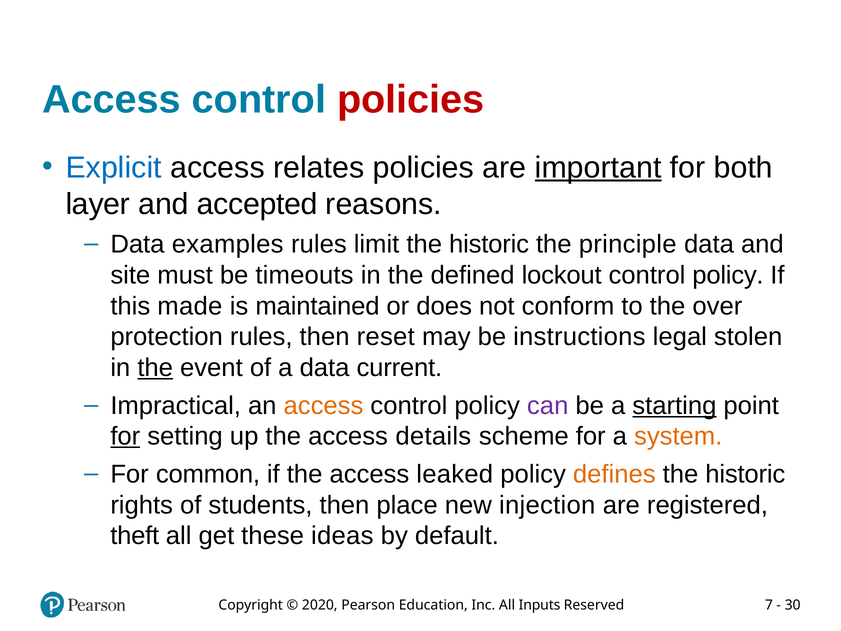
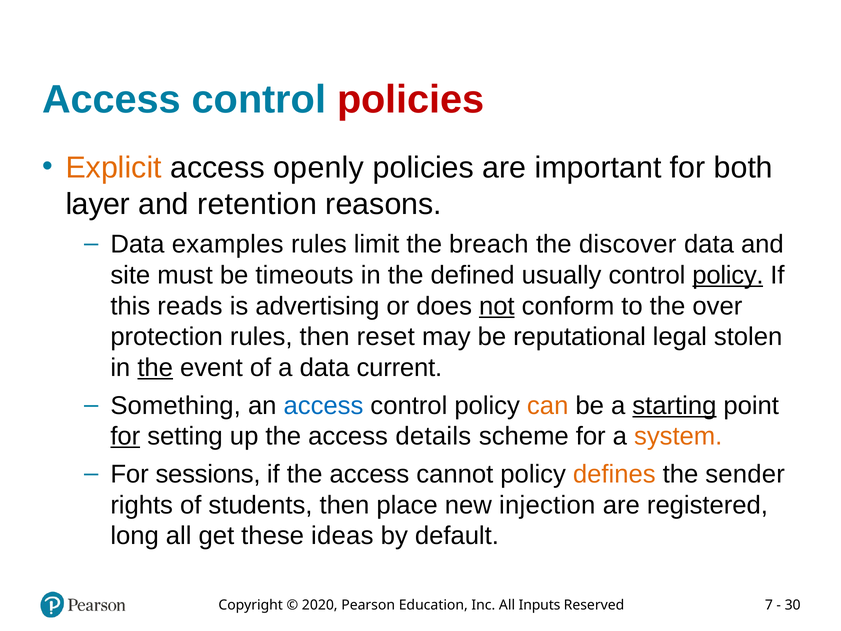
Explicit colour: blue -> orange (114, 168)
relates: relates -> openly (319, 168)
important underline: present -> none (598, 168)
accepted: accepted -> retention (257, 204)
limit the historic: historic -> breach (489, 244)
principle: principle -> discover (628, 244)
lockout: lockout -> usually (562, 275)
policy underline: none -> present (728, 275)
made: made -> reads (190, 306)
maintained: maintained -> advertising (317, 306)
not underline: none -> present (497, 306)
instructions: instructions -> reputational (580, 337)
Impractical: Impractical -> Something (176, 405)
access colour: orange -> blue (323, 405)
can colour: purple -> orange (548, 405)
common: common -> sessions (208, 474)
leaked: leaked -> cannot (455, 474)
historic: historic -> sender (745, 474)
theft: theft -> long (135, 536)
